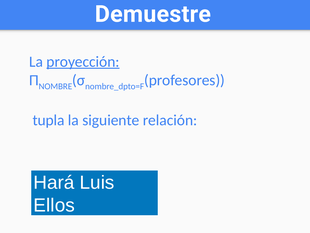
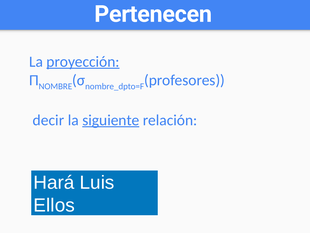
Demuestre: Demuestre -> Pertenecen (153, 14)
tupla: tupla -> decir (48, 120)
siguiente underline: none -> present (111, 120)
